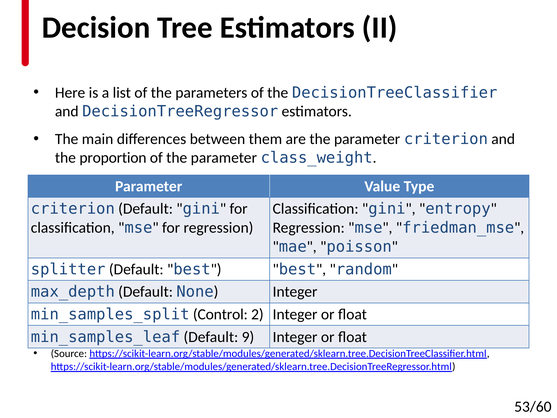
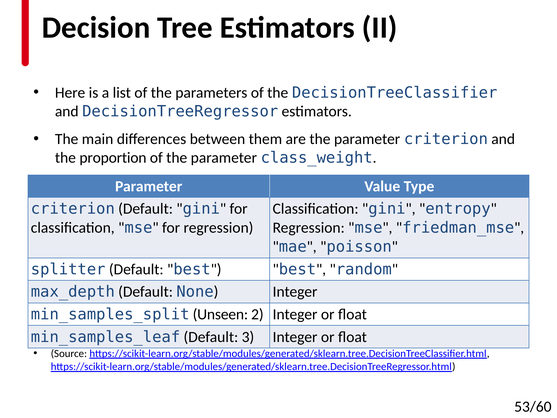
Control: Control -> Unseen (220, 314)
9: 9 -> 3 (248, 337)
